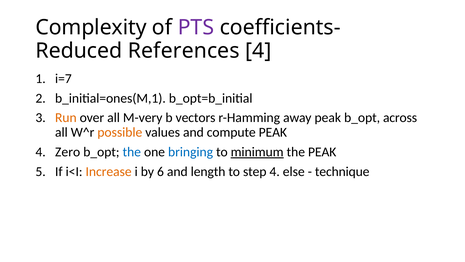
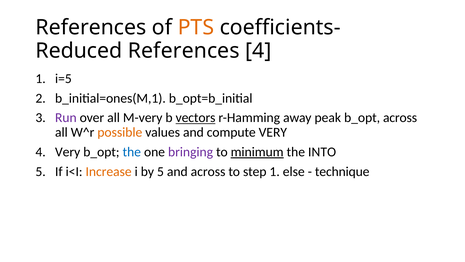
Complexity: Complexity -> References (91, 28)
PTS colour: purple -> orange (196, 28)
i=7: i=7 -> i=5 (63, 79)
Run colour: orange -> purple (66, 118)
vectors underline: none -> present (196, 118)
compute PEAK: PEAK -> VERY (273, 132)
4 Zero: Zero -> Very (68, 152)
bringing colour: blue -> purple (191, 152)
the PEAK: PEAK -> INTO (322, 152)
by 6: 6 -> 5 (160, 171)
and length: length -> across (208, 171)
step 4: 4 -> 1 (275, 171)
